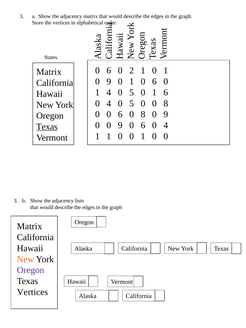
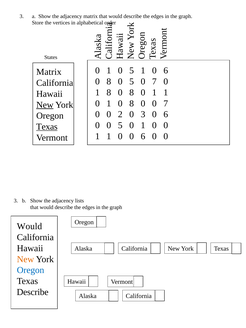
6: 6 -> 1 (109, 71)
2: 2 -> 5 (132, 71)
1 0 1: 1 -> 6 (166, 71)
9: 9 -> 8 (109, 82)
1: 1 -> 5 (132, 82)
6: 6 -> 7 (154, 82)
1 4: 4 -> 8 (109, 92)
5: 5 -> 8 (132, 92)
6: 6 -> 1 (166, 92)
4: 4 -> 1 (109, 103)
5: 5 -> 8 (132, 103)
0 0 8: 8 -> 7 (166, 103)
New underline: none -> present (45, 105)
0 0 6: 6 -> 2 (120, 114)
8: 8 -> 3 (143, 114)
9: 9 -> 6 (166, 114)
0 0 9: 9 -> 5 (120, 125)
6: 6 -> 1 (143, 125)
4: 4 -> 0 (166, 125)
0 0 1: 1 -> 6 (143, 136)
Matrix: Matrix -> Would (29, 226)
Oregon colour: purple -> blue (31, 270)
Vertices: Vertices -> Describe (33, 292)
